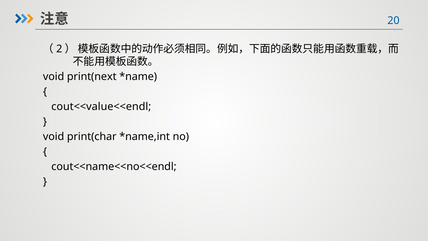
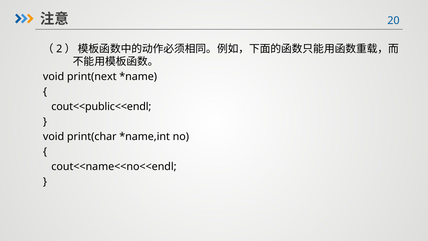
cout<<value<<endl: cout<<value<<endl -> cout<<public<<endl (101, 107)
